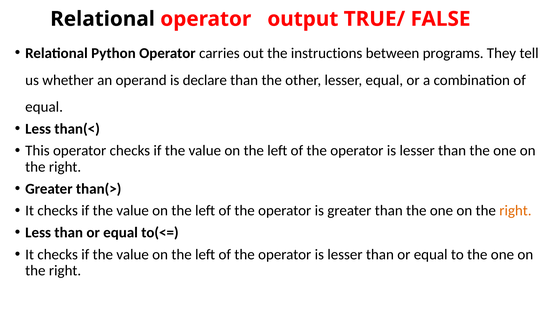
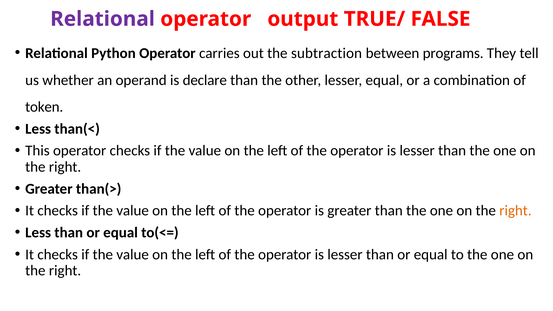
Relational colour: black -> purple (103, 19)
instructions: instructions -> subtraction (327, 53)
equal: equal -> token (44, 107)
